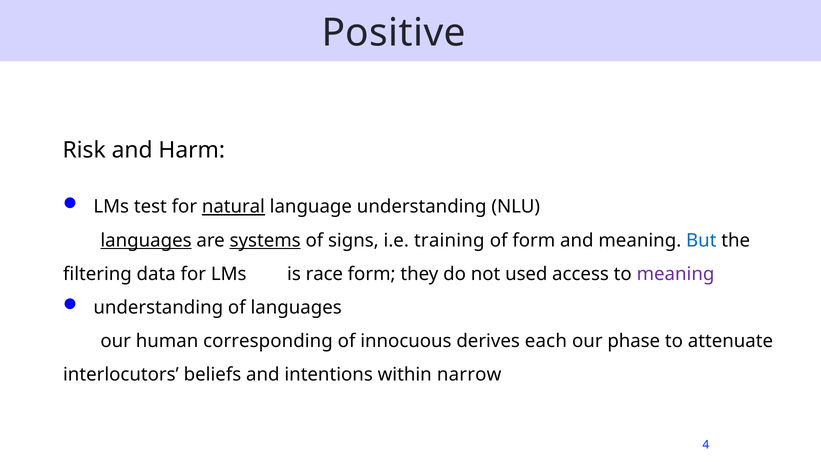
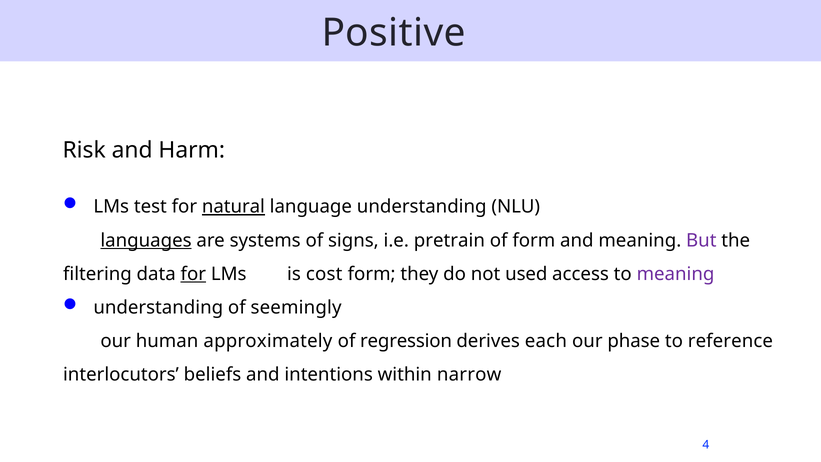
systems underline: present -> none (265, 240)
training: training -> pretrain (449, 240)
But colour: blue -> purple (701, 240)
for underline: none -> present (193, 274)
race: race -> cost (324, 274)
of languages: languages -> seemingly (296, 307)
corresponding: corresponding -> approximately (268, 341)
innocuous: innocuous -> regression (406, 341)
attenuate: attenuate -> reference (730, 341)
